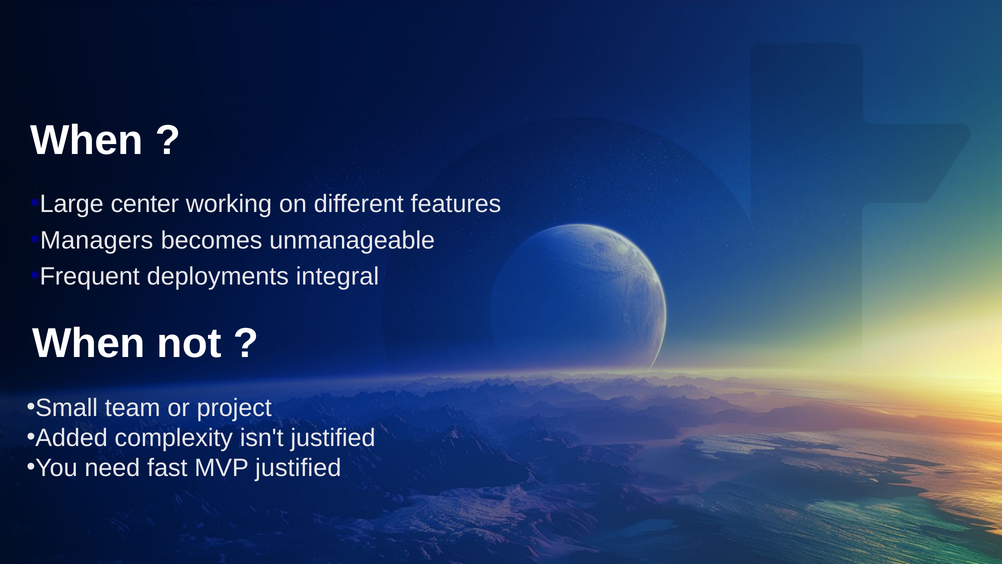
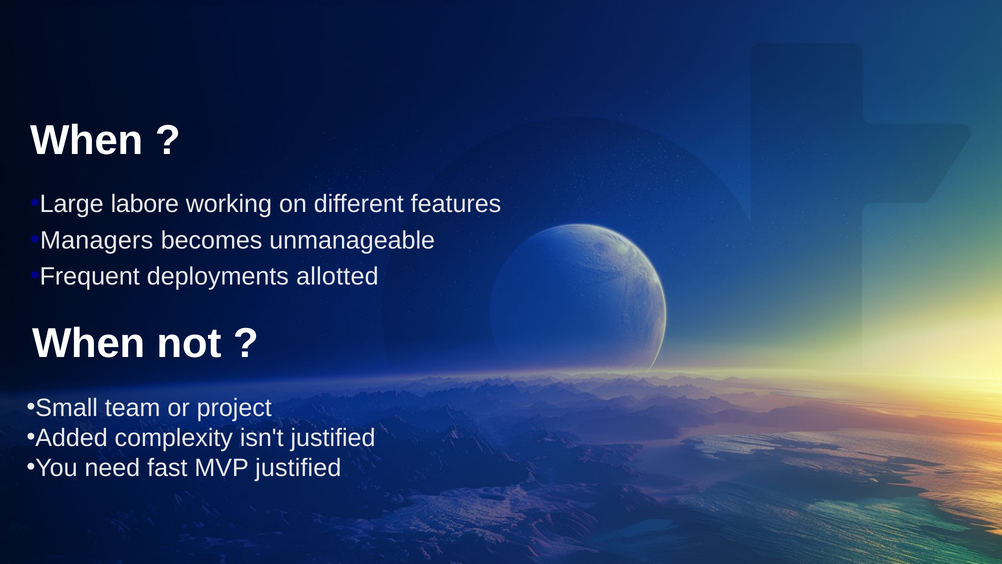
center: center -> labore (145, 204)
integral: integral -> allotted (337, 276)
